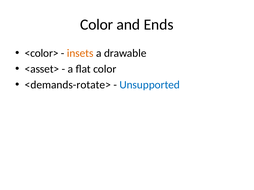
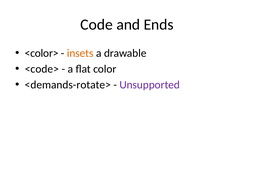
Color: Color -> Code (97, 25)
<asset>: <asset> -> <code> (42, 69)
Unsupported colour: blue -> purple (150, 85)
